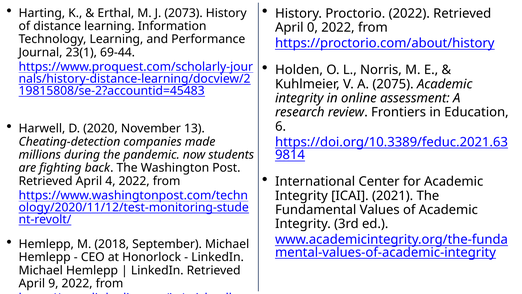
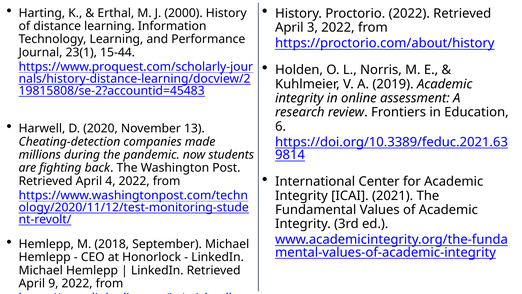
2073: 2073 -> 2000 (184, 13)
0: 0 -> 3 (312, 28)
69-44: 69-44 -> 15-44 (118, 52)
2075: 2075 -> 2019 (393, 84)
